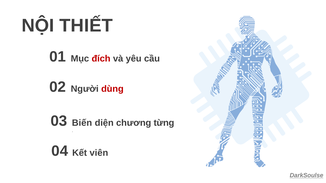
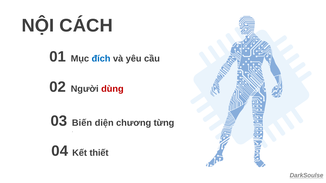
THIẾT: THIẾT -> CÁCH (86, 26)
đích colour: red -> blue (101, 59)
viên: viên -> thiết (99, 153)
